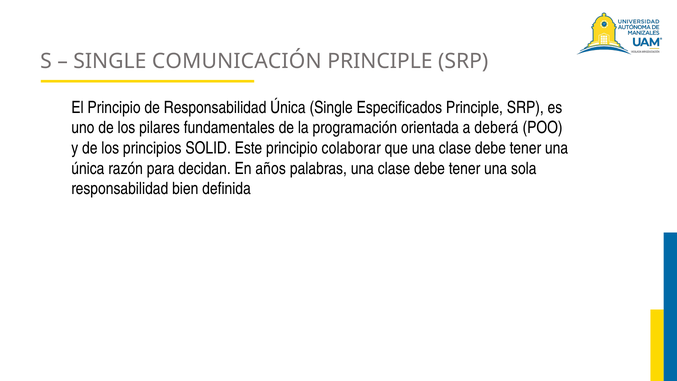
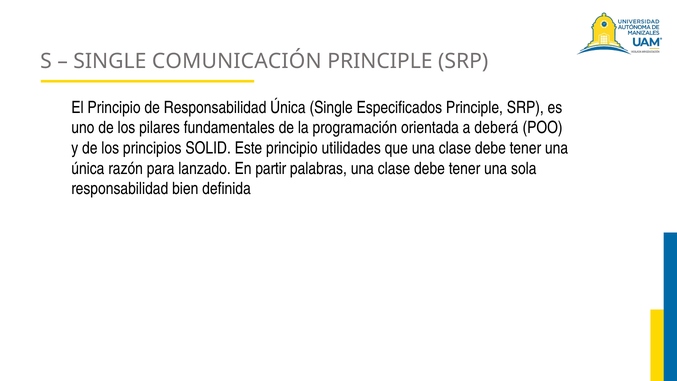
colaborar: colaborar -> utilidades (351, 148)
decidan: decidan -> lanzado (205, 168)
años: años -> partir (271, 168)
